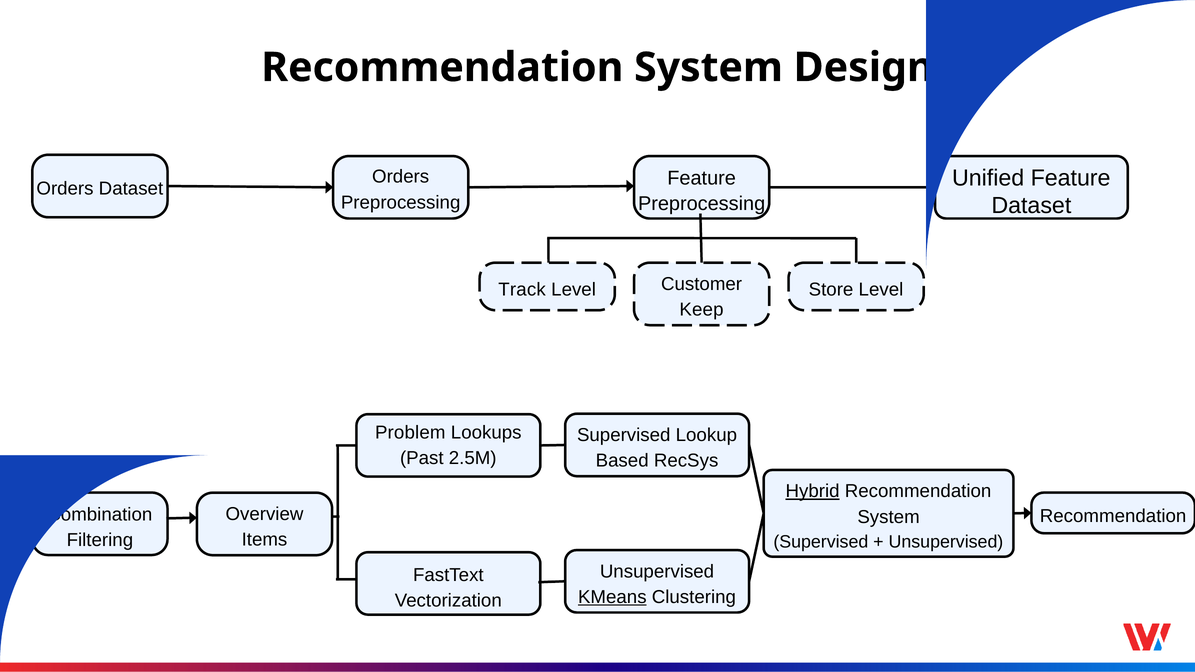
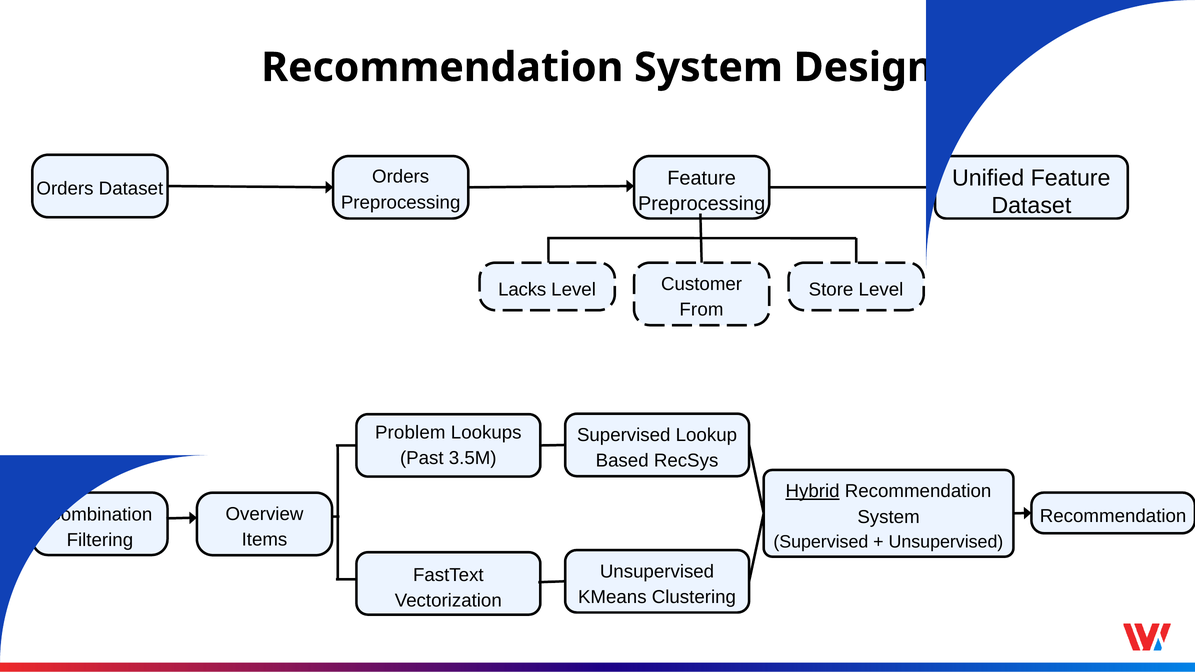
Track: Track -> Lacks (522, 290)
Keep: Keep -> From (701, 310)
2.5M: 2.5M -> 3.5M (473, 458)
KMeans underline: present -> none (612, 597)
